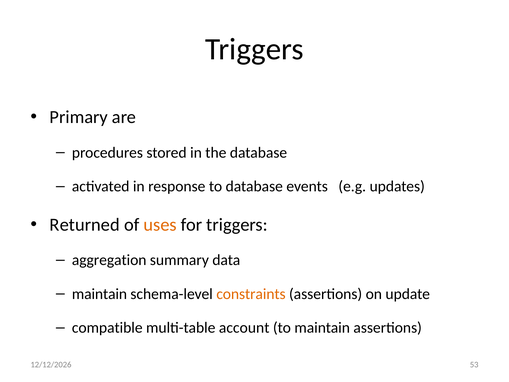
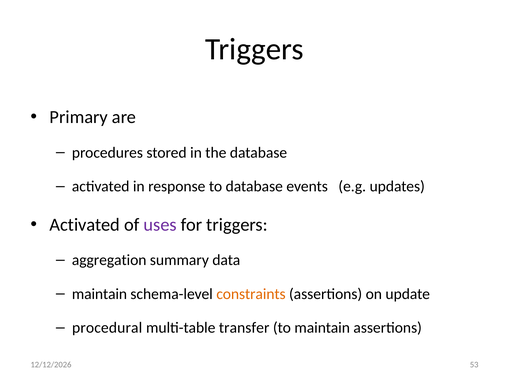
Returned: Returned -> Activated (85, 225)
uses colour: orange -> purple (160, 225)
compatible: compatible -> procedural (107, 327)
account: account -> transfer (244, 327)
